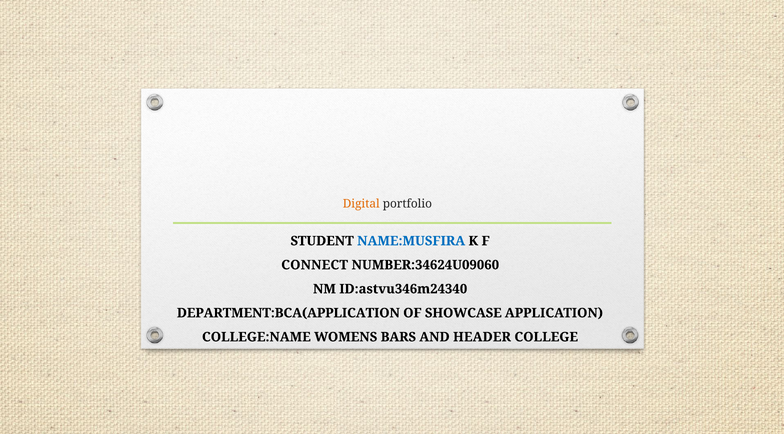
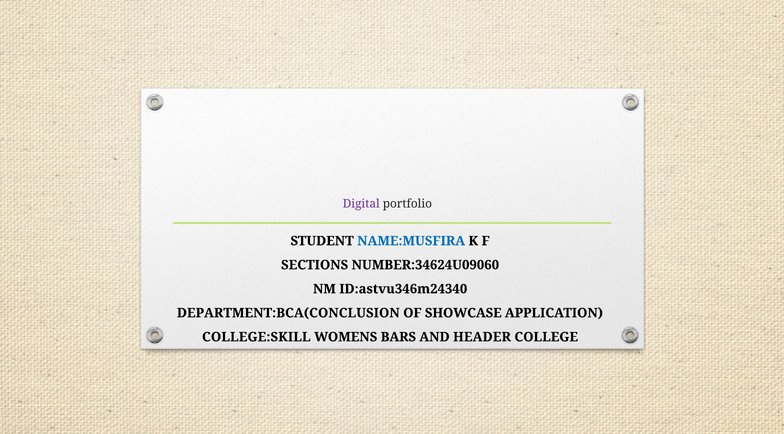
Digital colour: orange -> purple (361, 204)
CONNECT: CONNECT -> SECTIONS (315, 265)
DEPARTMENT:BCA(APPLICATION: DEPARTMENT:BCA(APPLICATION -> DEPARTMENT:BCA(CONCLUSION (288, 313)
COLLEGE:NAME: COLLEGE:NAME -> COLLEGE:SKILL (256, 337)
